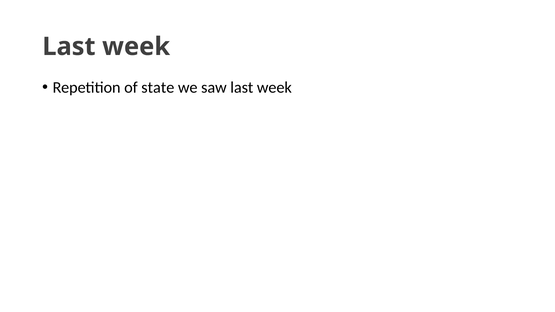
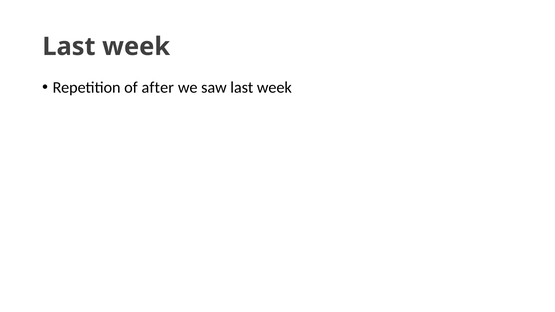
state: state -> after (158, 88)
